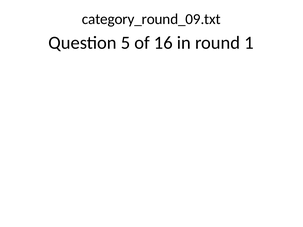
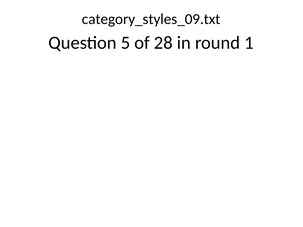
category_round_09.txt: category_round_09.txt -> category_styles_09.txt (151, 19)
16: 16 -> 28 (163, 43)
